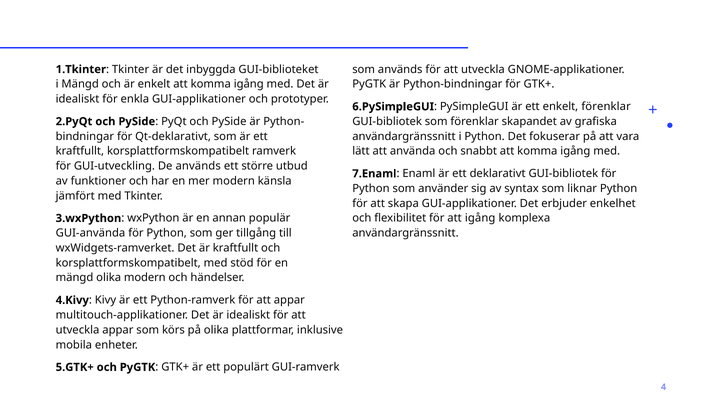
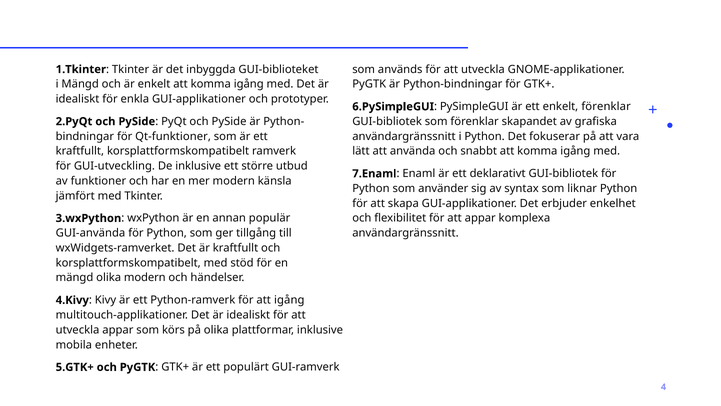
Qt-deklarativt: Qt-deklarativt -> Qt-funktioner (173, 136)
De används: används -> inklusive (198, 166)
att igång: igång -> appar (480, 218)
att appar: appar -> igång (289, 300)
